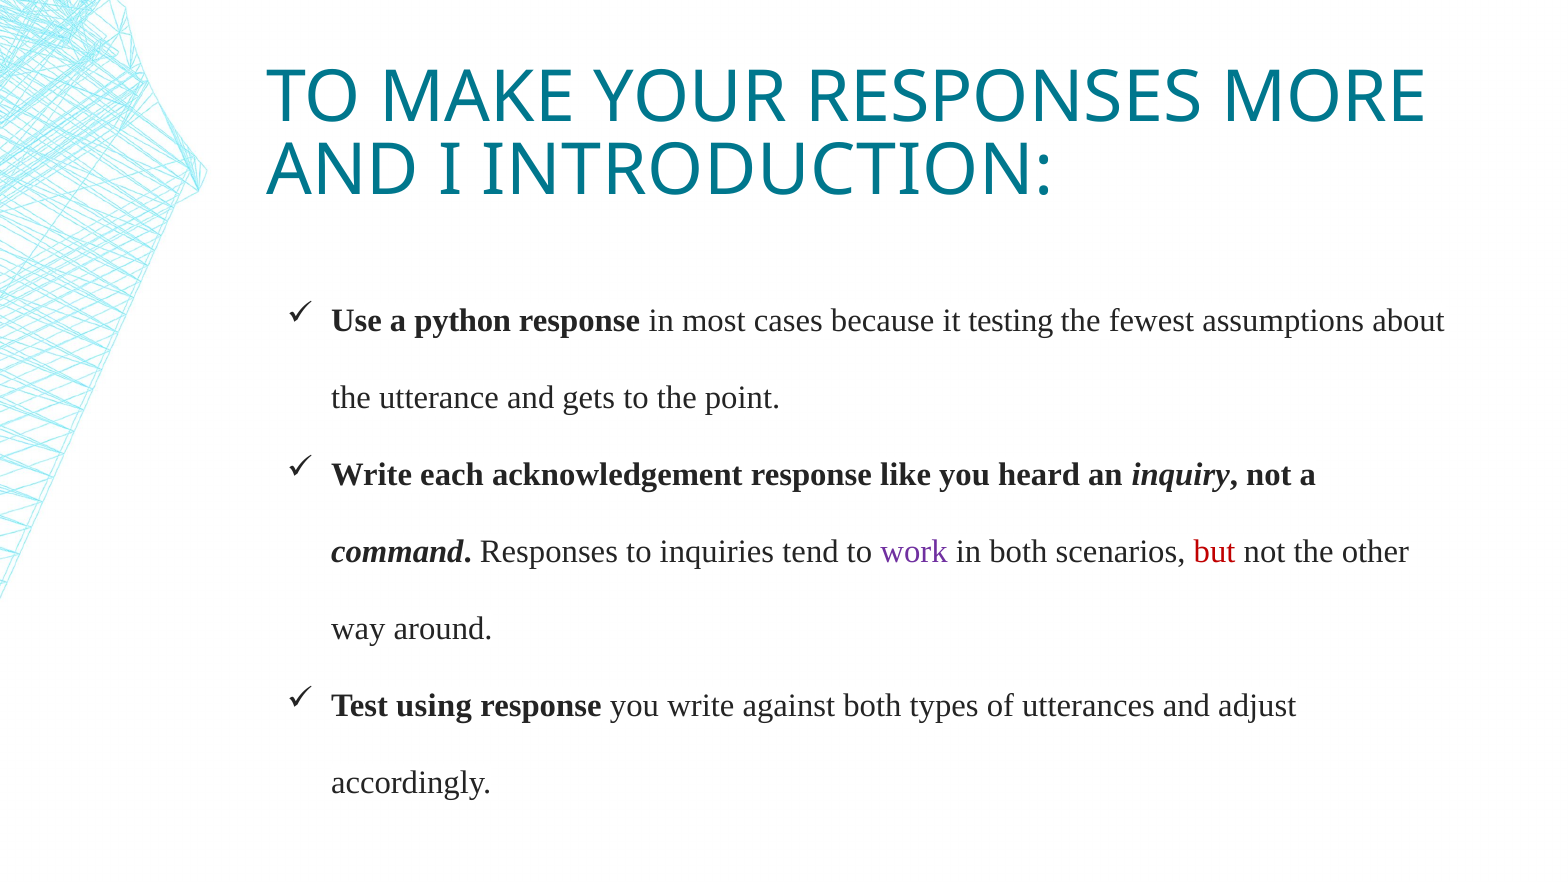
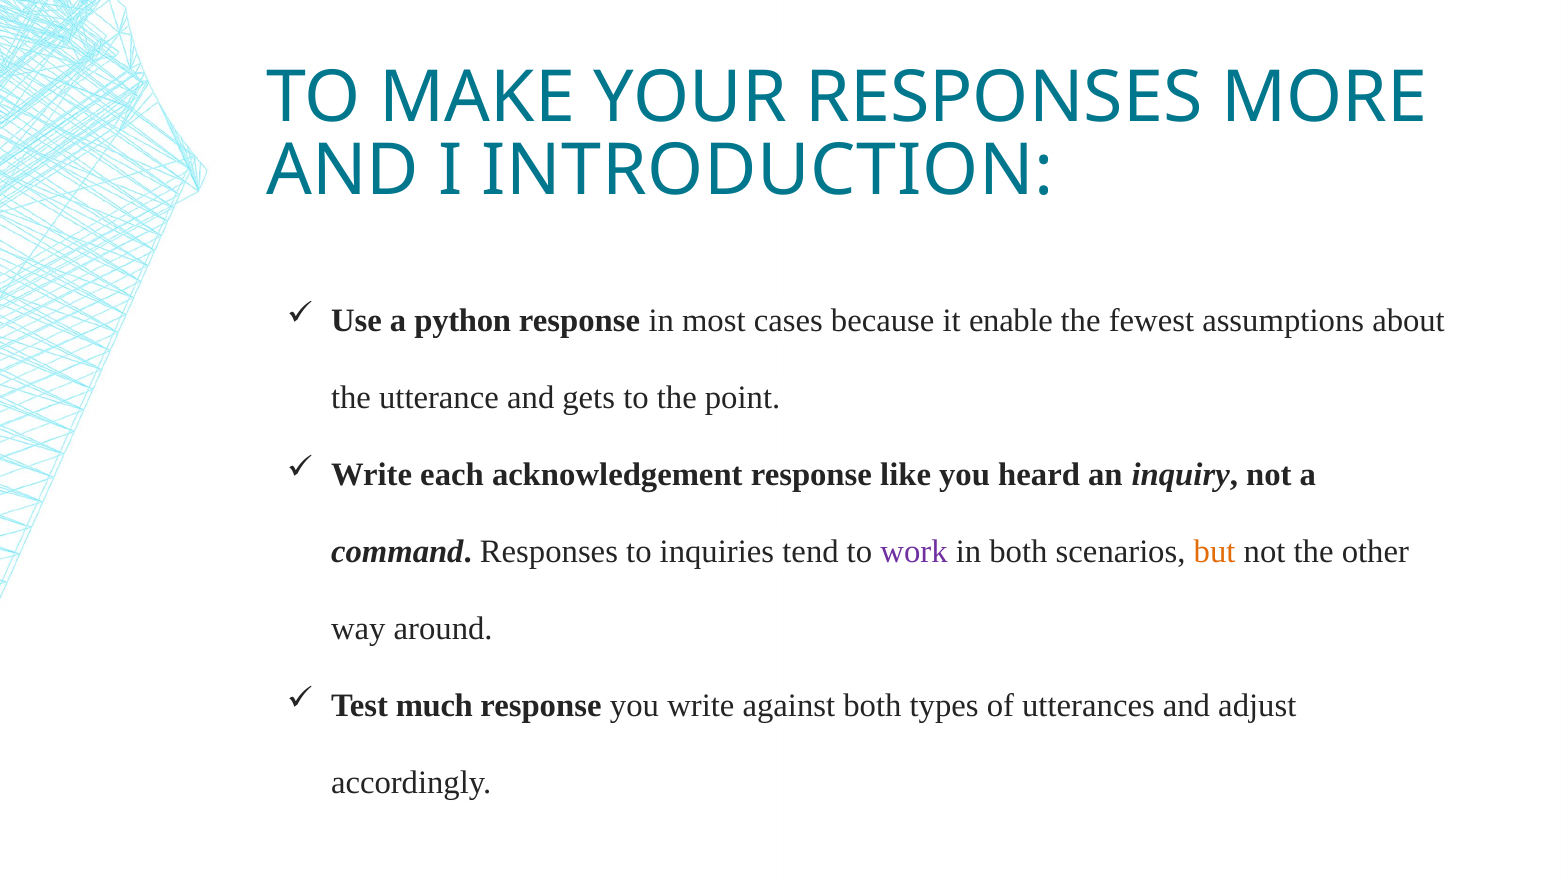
testing: testing -> enable (1011, 321)
but colour: red -> orange (1215, 552)
using: using -> much (434, 706)
